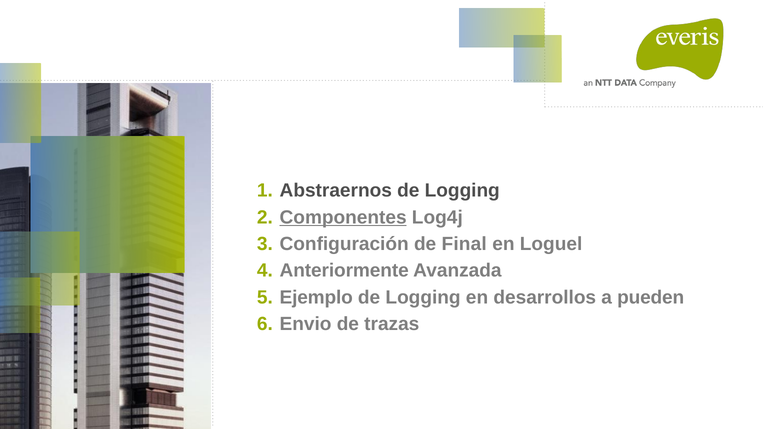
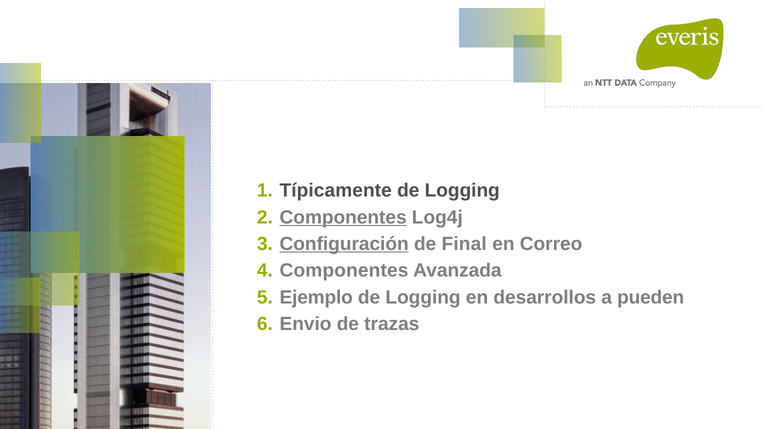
Abstraernos: Abstraernos -> Típicamente (336, 191)
Configuración underline: none -> present (344, 244)
Loguel: Loguel -> Correo (551, 244)
Anteriormente: Anteriormente -> Componentes (344, 271)
